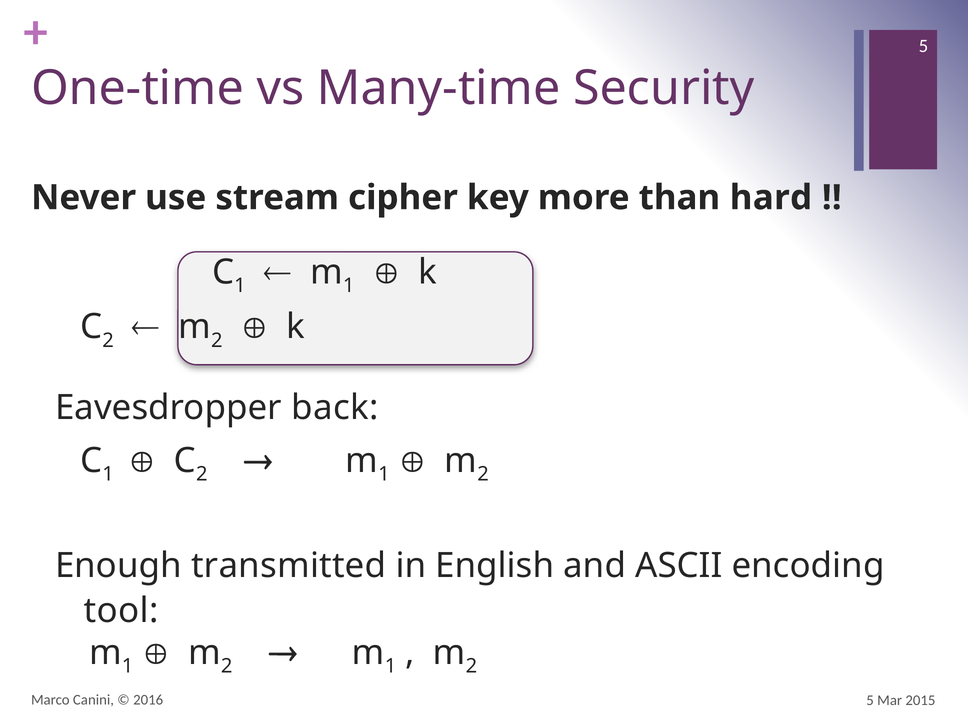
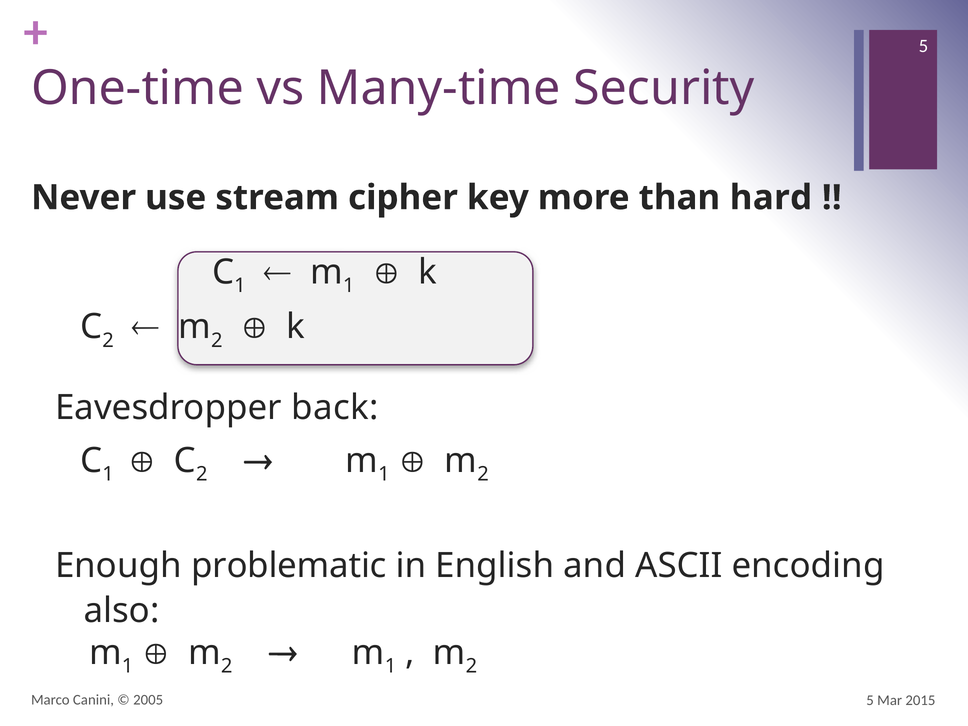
transmitted: transmitted -> problematic (289, 566)
tool: tool -> also (122, 611)
2016: 2016 -> 2005 (148, 700)
